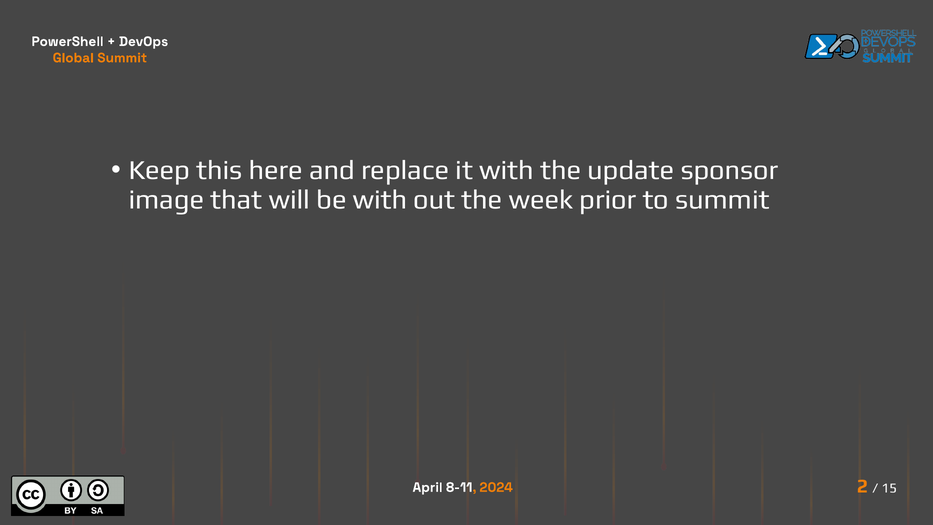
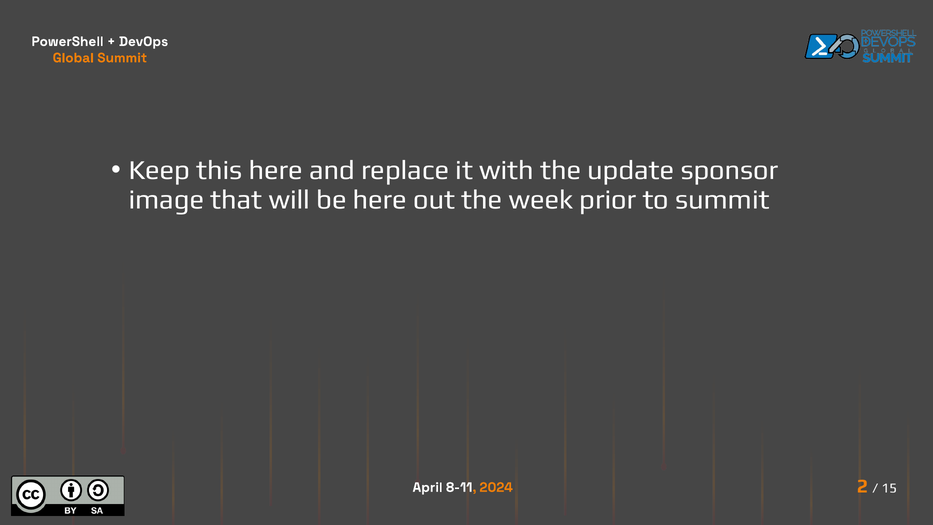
be with: with -> here (380, 200)
